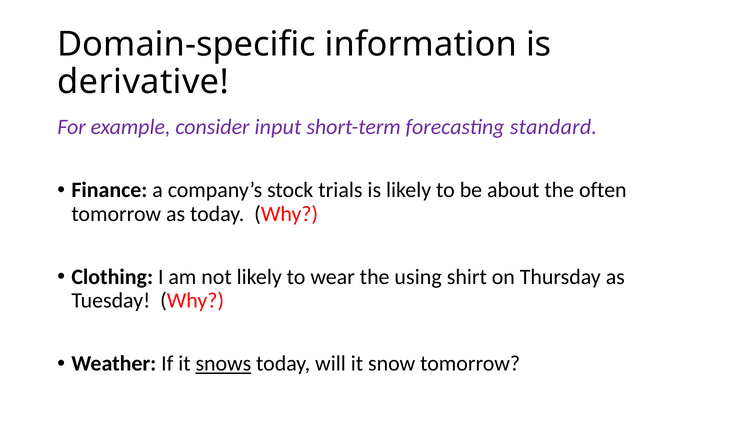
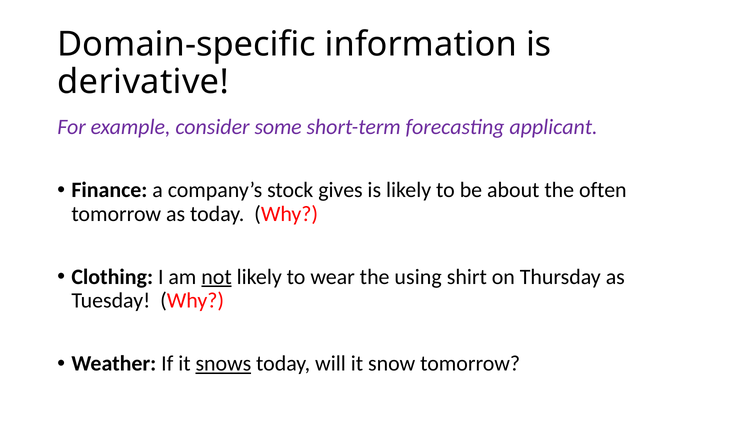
input: input -> some (278, 127)
standard: standard -> applicant (554, 127)
trials: trials -> gives (340, 190)
not underline: none -> present (217, 277)
